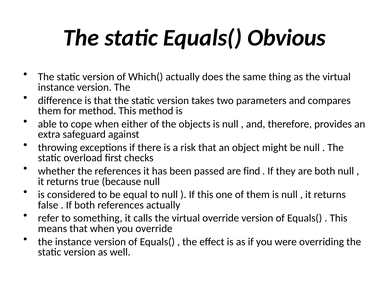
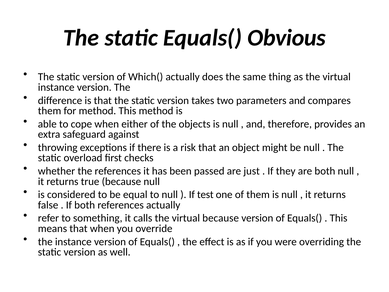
find: find -> just (252, 171)
If this: this -> test (205, 194)
virtual override: override -> because (221, 218)
